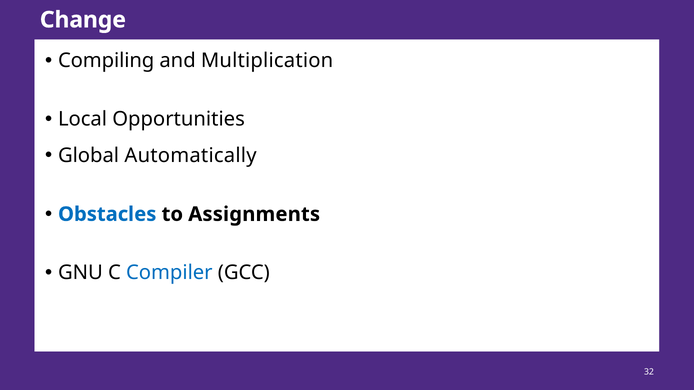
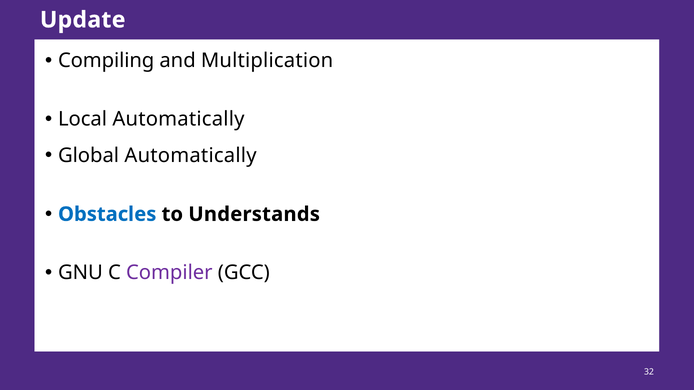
Change: Change -> Update (83, 20)
Local Opportunities: Opportunities -> Automatically (178, 119)
Assignments: Assignments -> Understands (254, 214)
Compiler colour: blue -> purple (169, 273)
